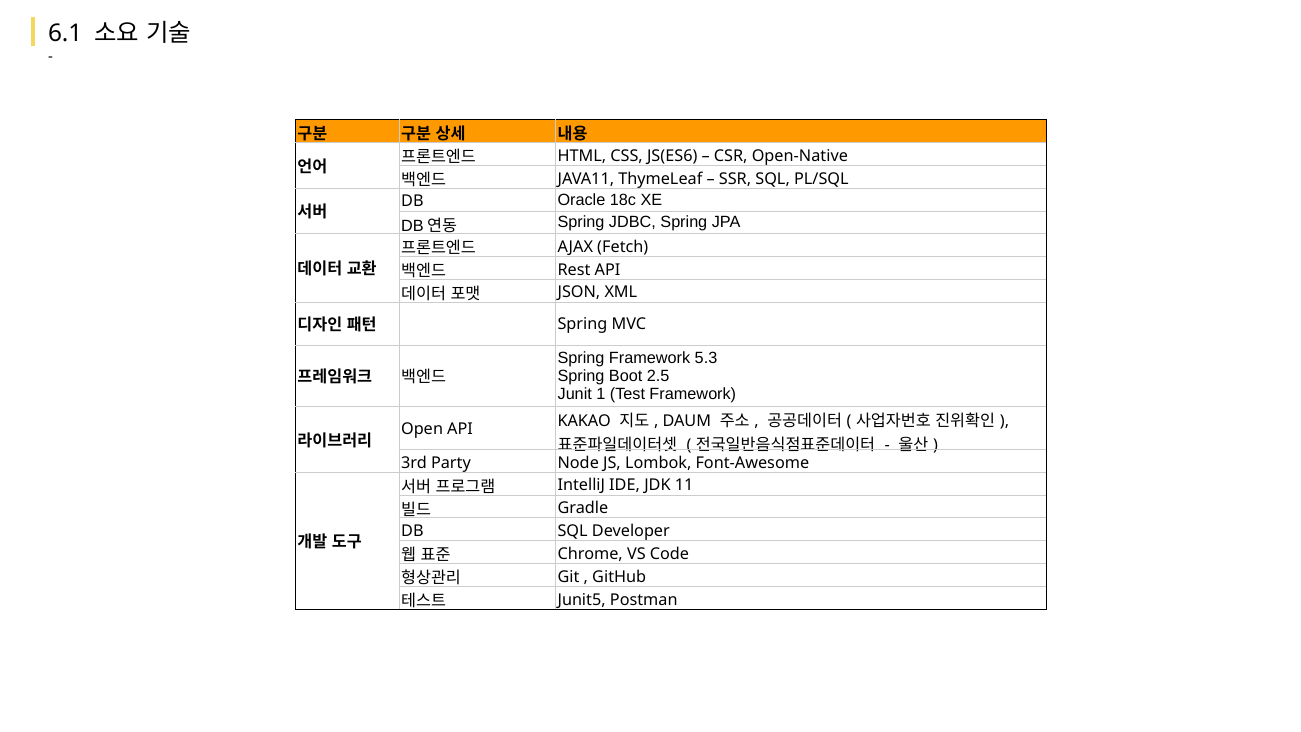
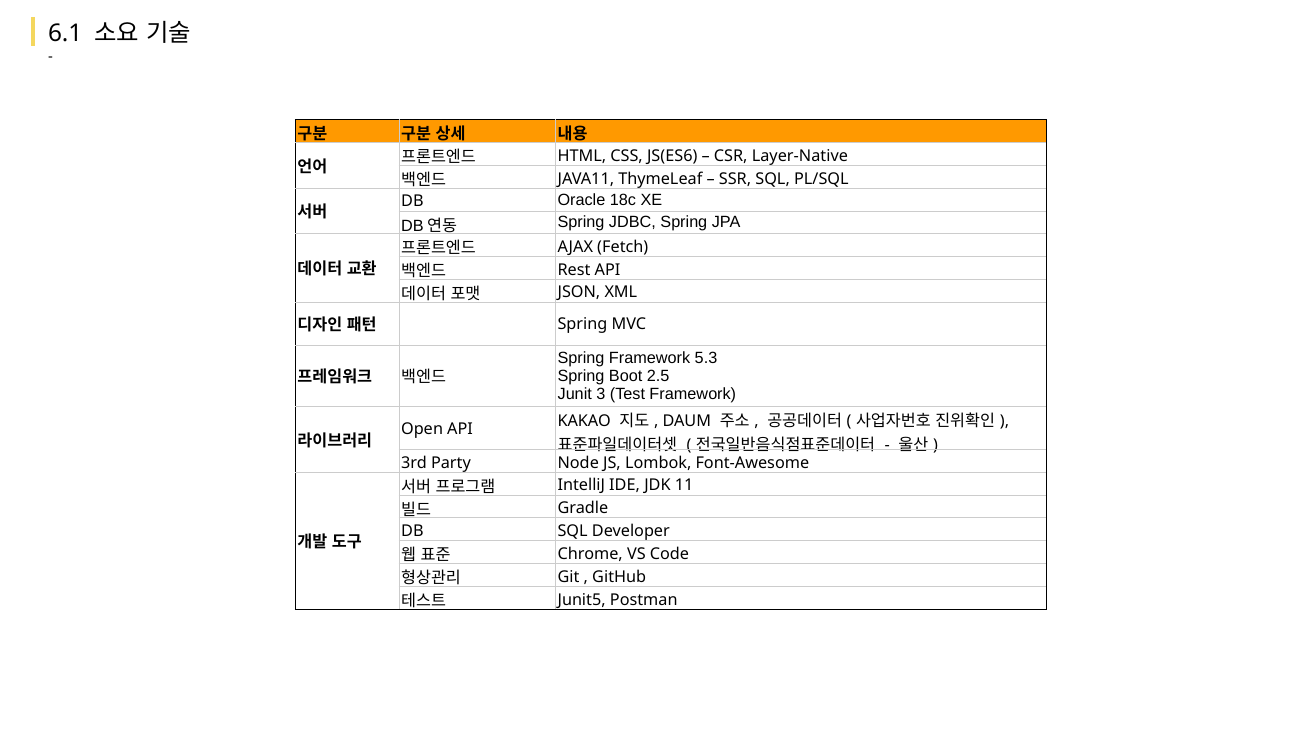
Open-Native: Open-Native -> Layer-Native (800, 156)
1: 1 -> 3 (601, 394)
